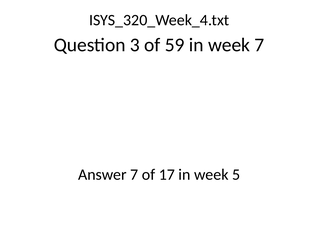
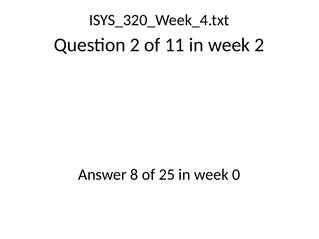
Question 3: 3 -> 2 (135, 45)
59: 59 -> 11 (175, 45)
week 7: 7 -> 2 (259, 45)
Answer 7: 7 -> 8 (134, 175)
17: 17 -> 25 (167, 175)
5: 5 -> 0 (236, 175)
